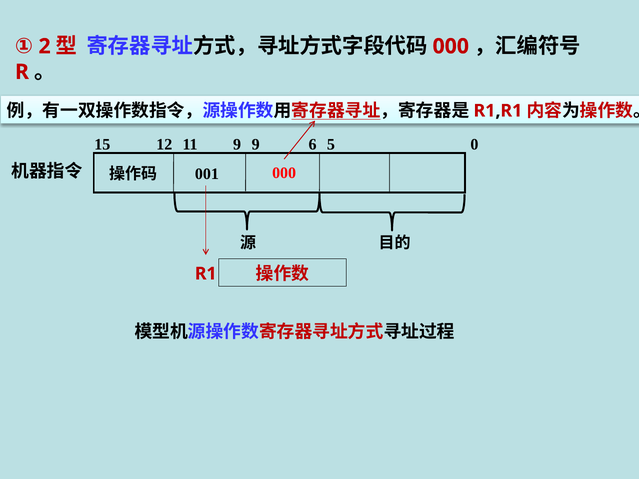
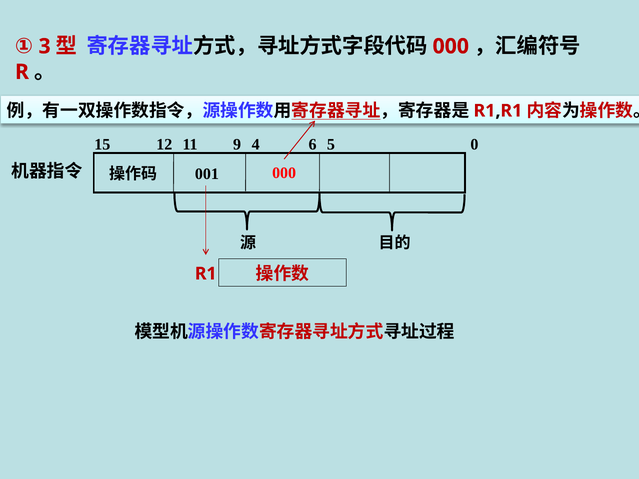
2: 2 -> 3 (45, 46)
9 9: 9 -> 4 (256, 145)
